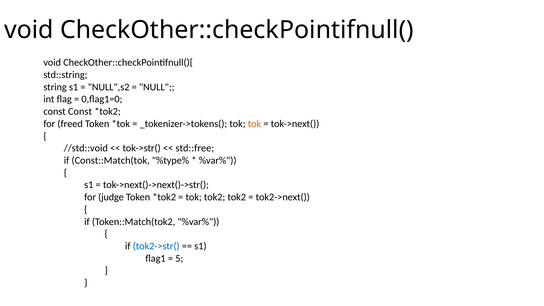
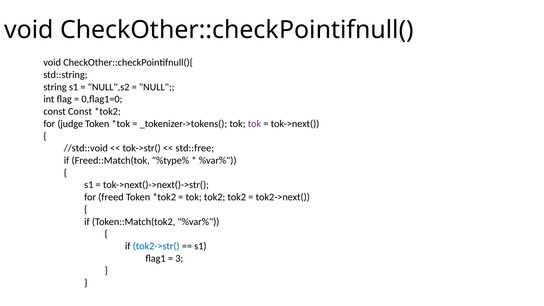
freed: freed -> judge (70, 124)
tok colour: orange -> purple (254, 124)
Const::Match(tok: Const::Match(tok -> Freed::Match(tok (111, 160)
judge: judge -> freed (111, 197)
5: 5 -> 3 (179, 258)
